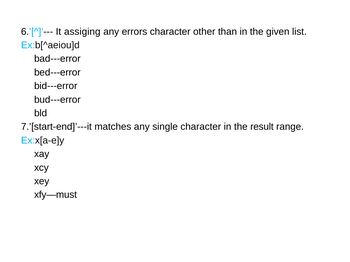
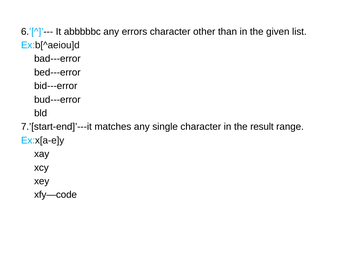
assiging: assiging -> abbbbbc (82, 32)
xfy—must: xfy—must -> xfy—code (56, 195)
